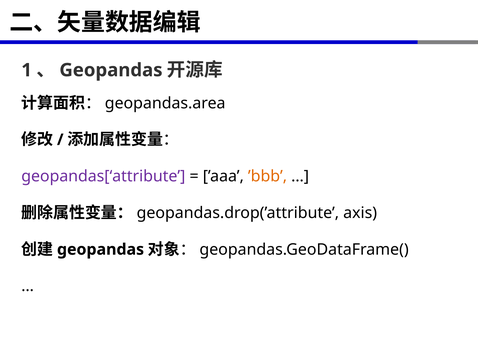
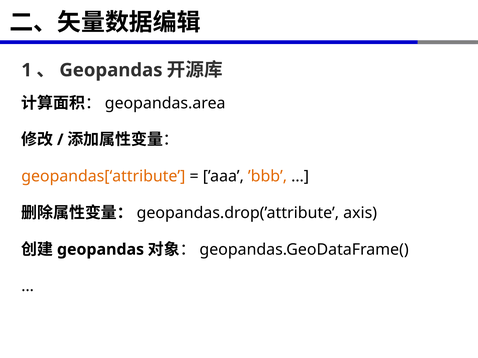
geopandas[‘attribute colour: purple -> orange (103, 177)
